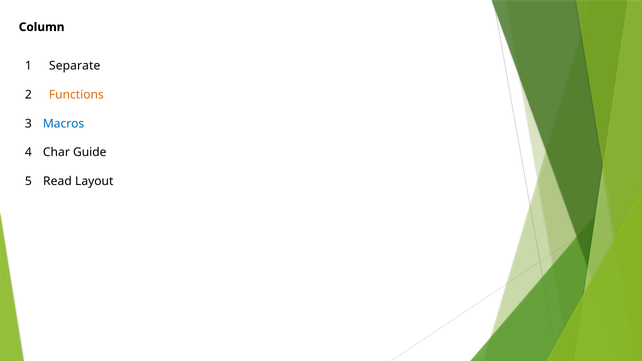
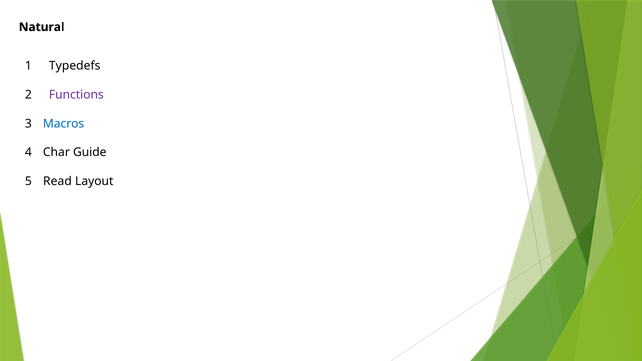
Column: Column -> Natural (42, 27)
Separate: Separate -> Typedefs (75, 66)
Functions colour: orange -> purple (76, 95)
